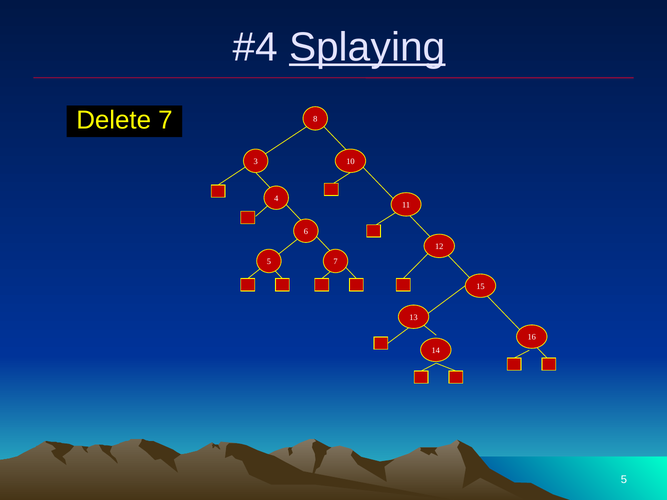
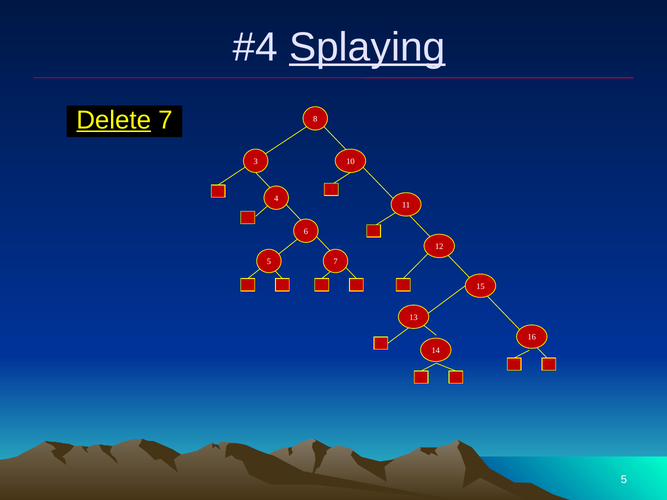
Delete underline: none -> present (114, 120)
